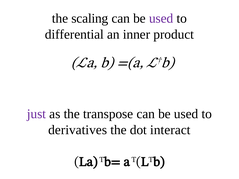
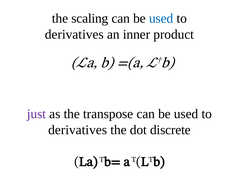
used colour: purple -> blue (161, 18)
differential: differential -> derivatives (74, 34)
interact: interact -> discrete (170, 130)
